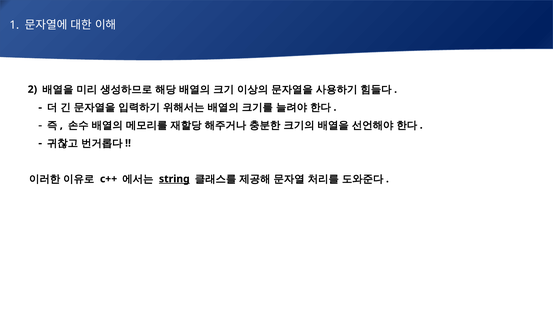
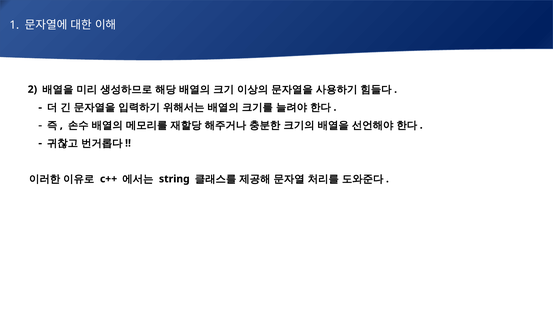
string underline: present -> none (174, 179)
